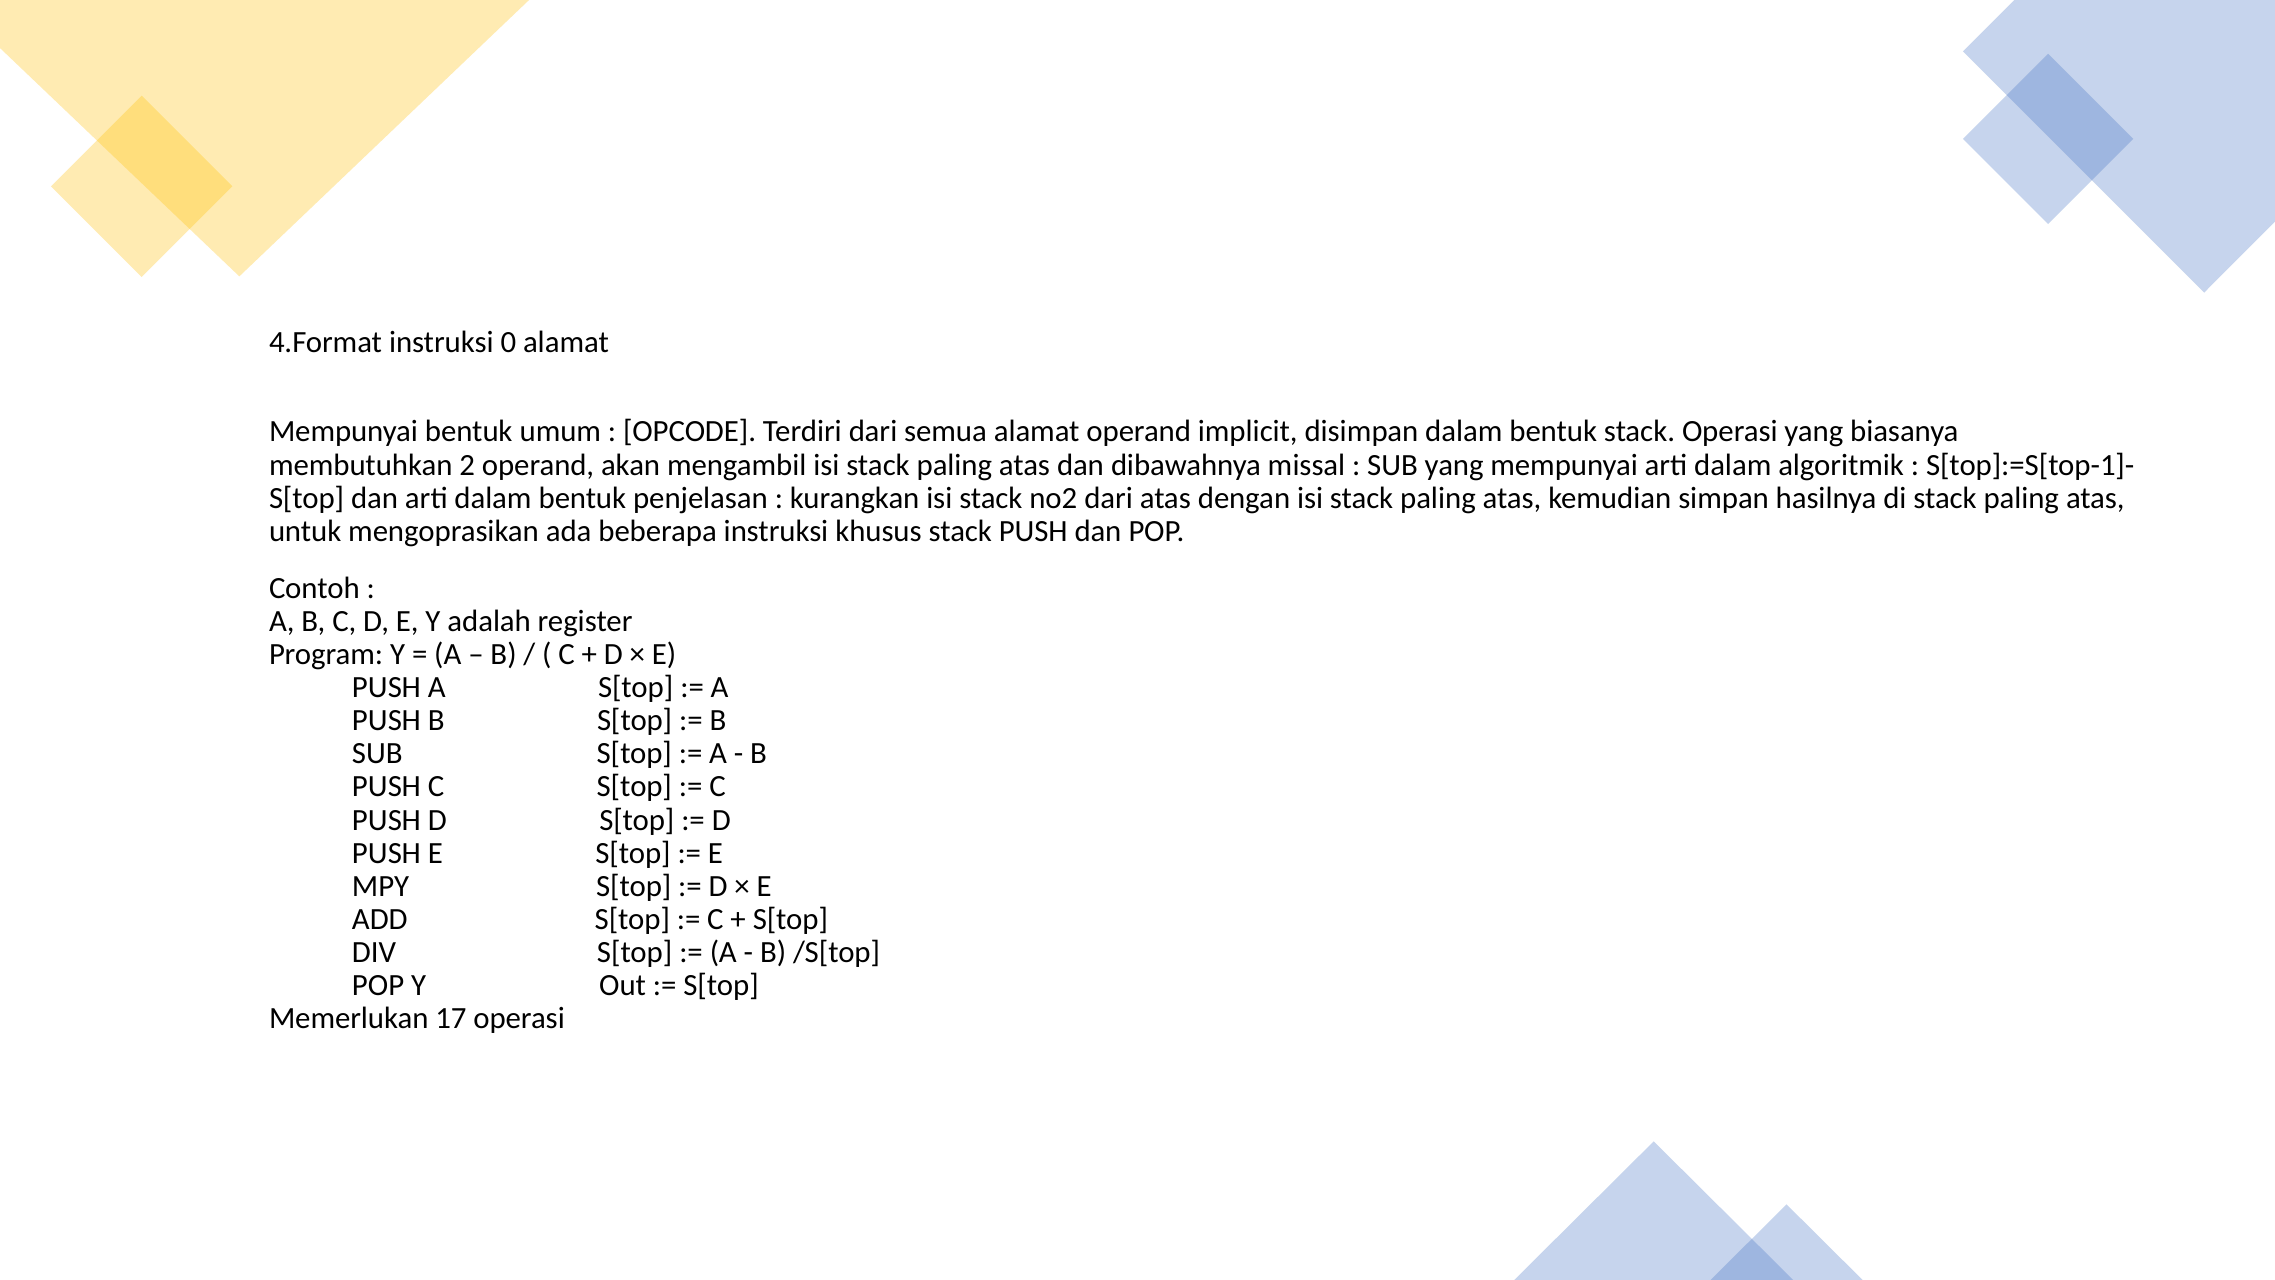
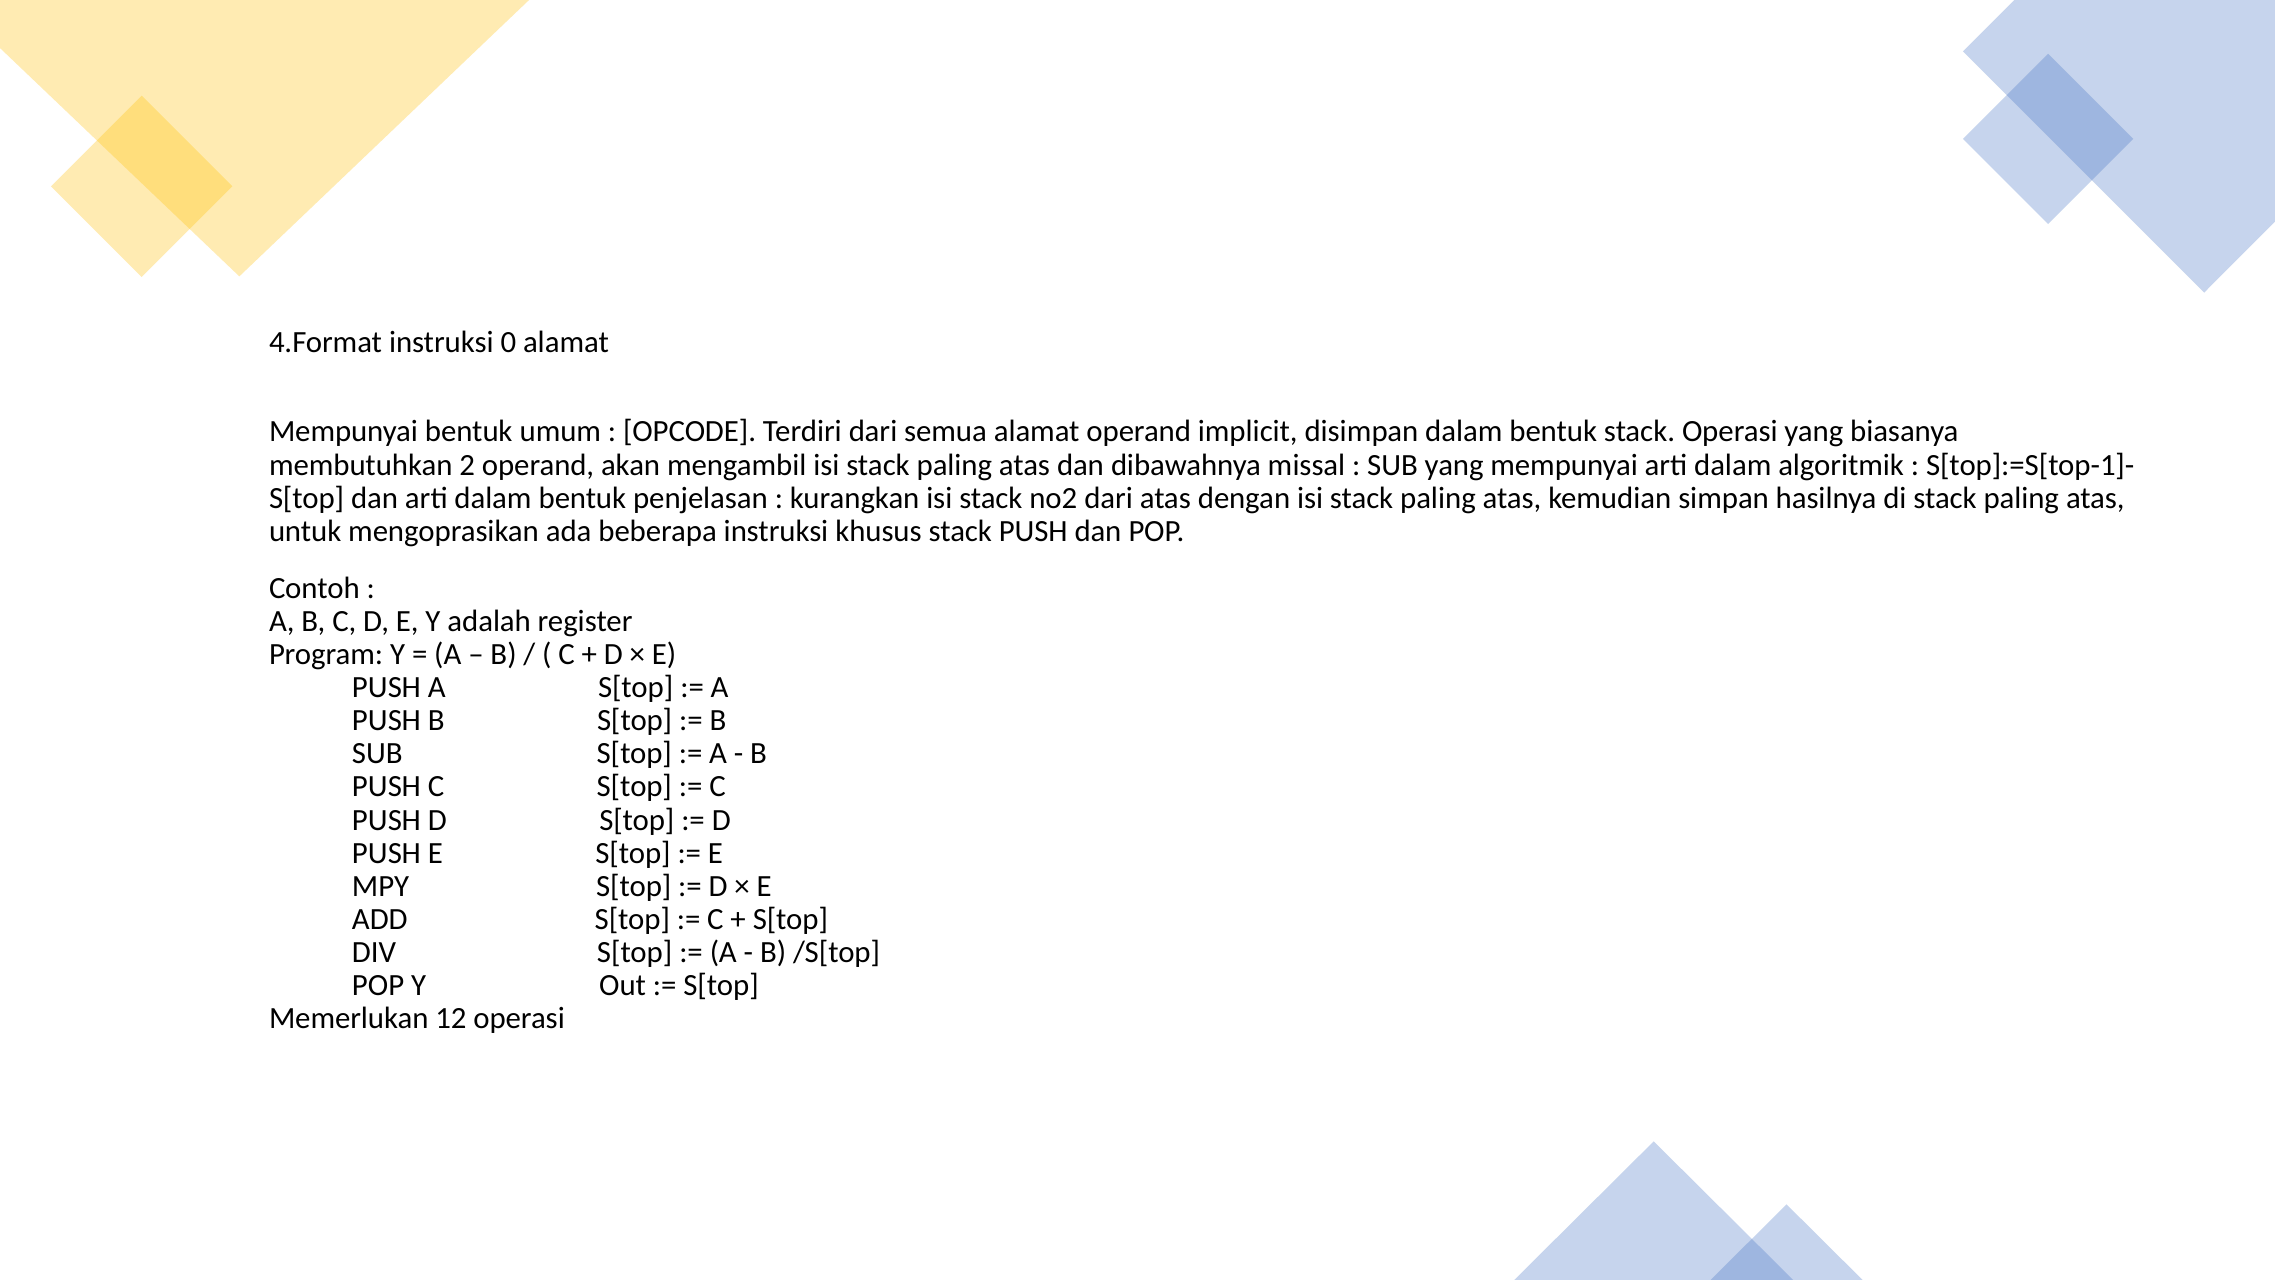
17: 17 -> 12 (451, 1018)
